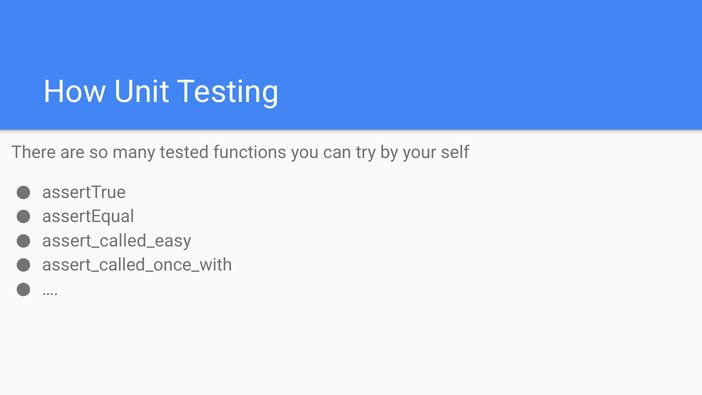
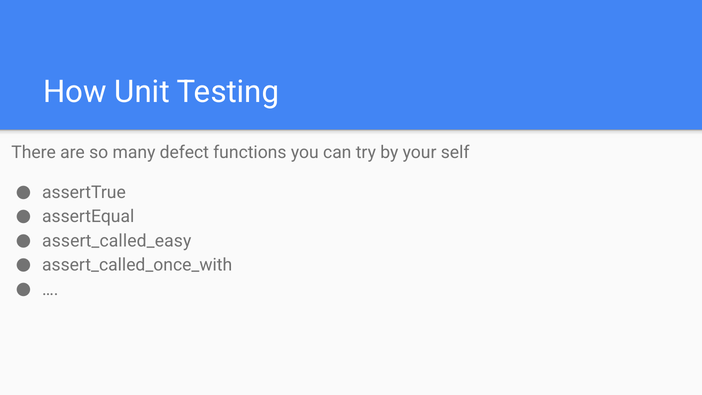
tested: tested -> defect (184, 153)
